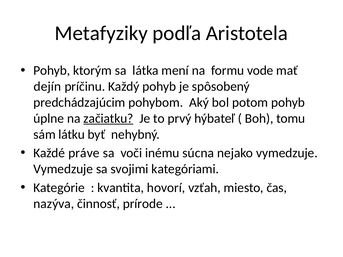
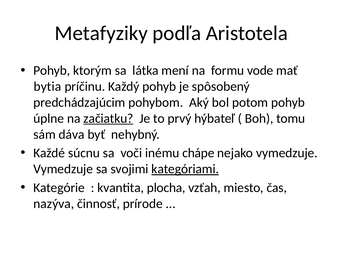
dejín: dejín -> bytia (47, 87)
látku: látku -> dáva (72, 135)
práve: práve -> súcnu (84, 153)
súcna: súcna -> chápe (198, 153)
kategóriami underline: none -> present (185, 169)
hovorí: hovorí -> plocha (166, 188)
